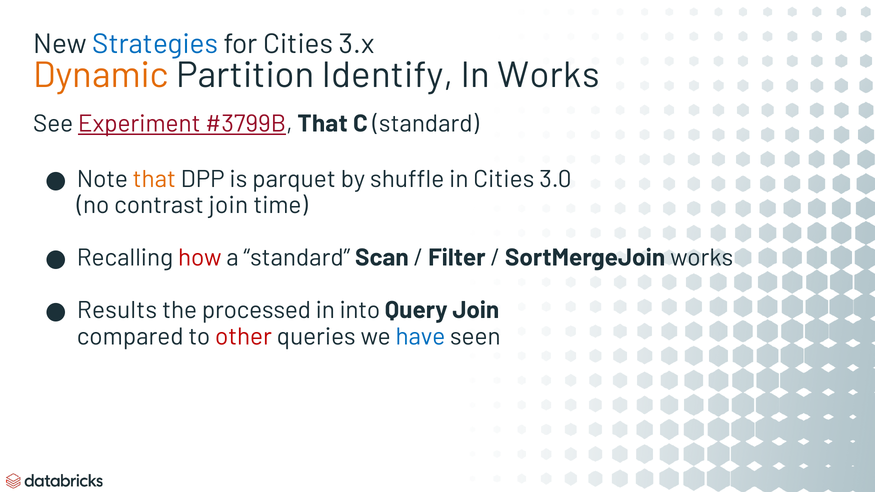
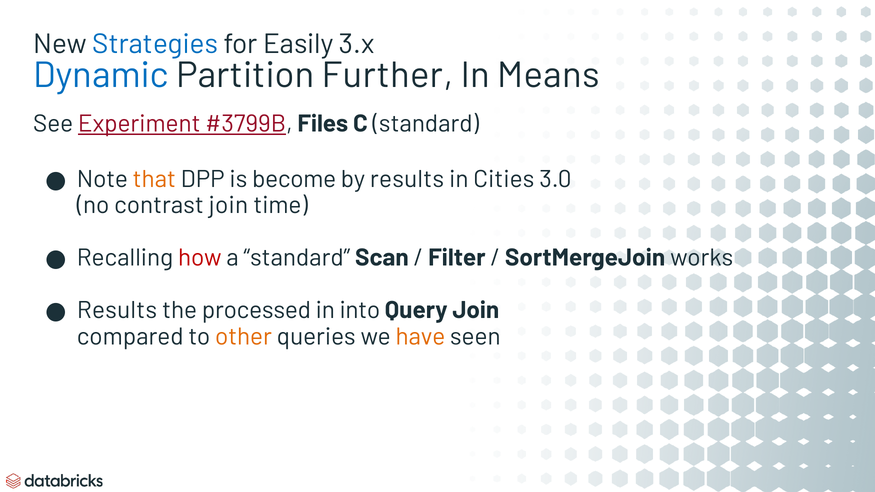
for Cities: Cities -> Easily (298, 44)
Dynamic colour: orange -> blue (101, 75)
Identify: Identify -> Further (388, 75)
In Works: Works -> Means (548, 75)
That: That -> Files (323, 124)
parquet: parquet -> become (294, 179)
by shuffle: shuffle -> results (407, 179)
other colour: red -> orange (243, 337)
have colour: blue -> orange (420, 337)
